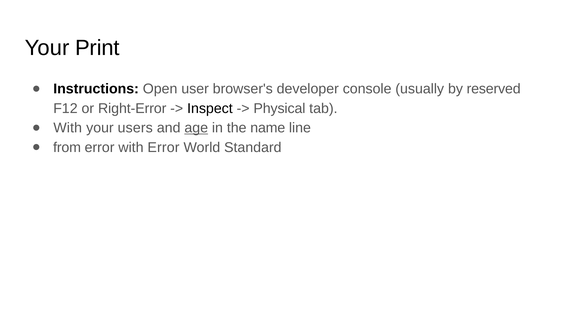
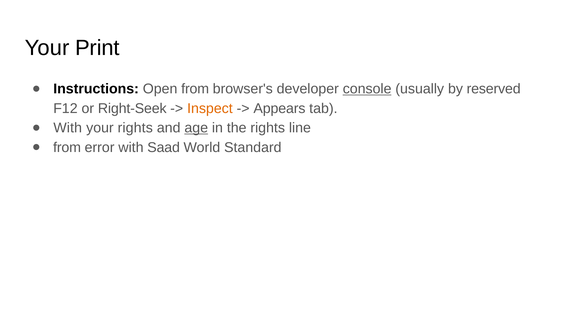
Open user: user -> from (195, 89)
console underline: none -> present (367, 89)
Right-Error: Right-Error -> Right-Seek (132, 109)
Inspect colour: black -> orange (210, 109)
Physical: Physical -> Appears (279, 109)
your users: users -> rights (135, 128)
the name: name -> rights (268, 128)
with Error: Error -> Saad (164, 148)
